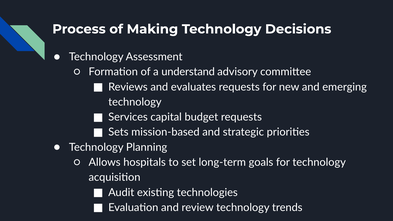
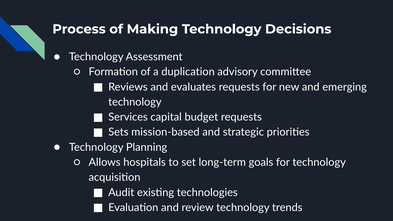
understand: understand -> duplication (188, 72)
